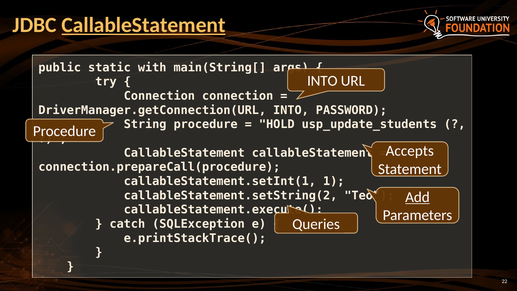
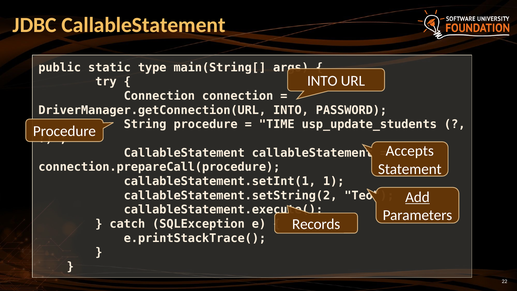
CallableStatement underline: present -> none (144, 25)
with: with -> type (152, 67)
HOLD: HOLD -> TIME (277, 124)
Queries: Queries -> Records (316, 224)
